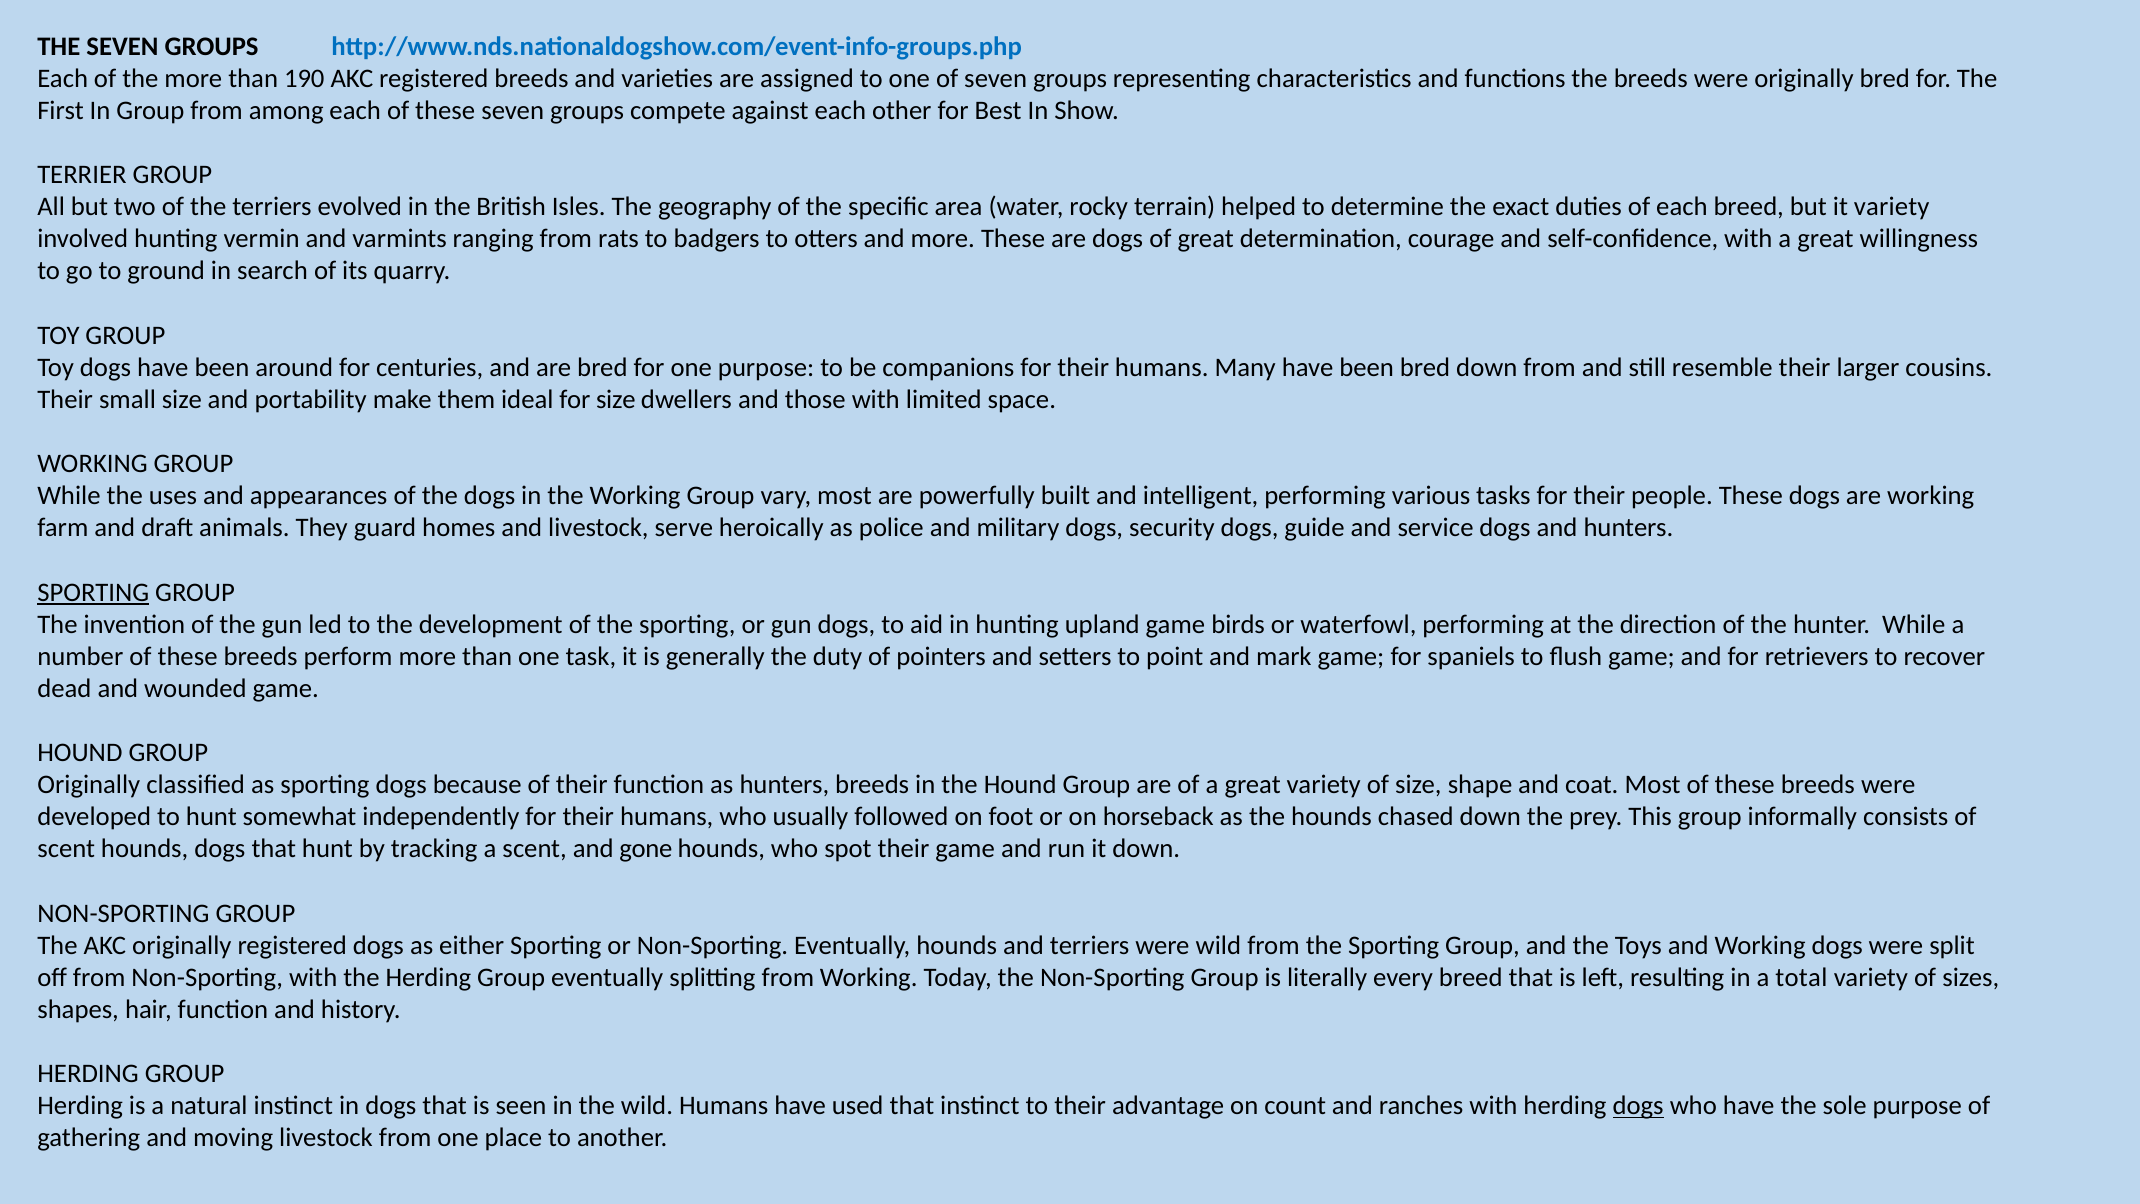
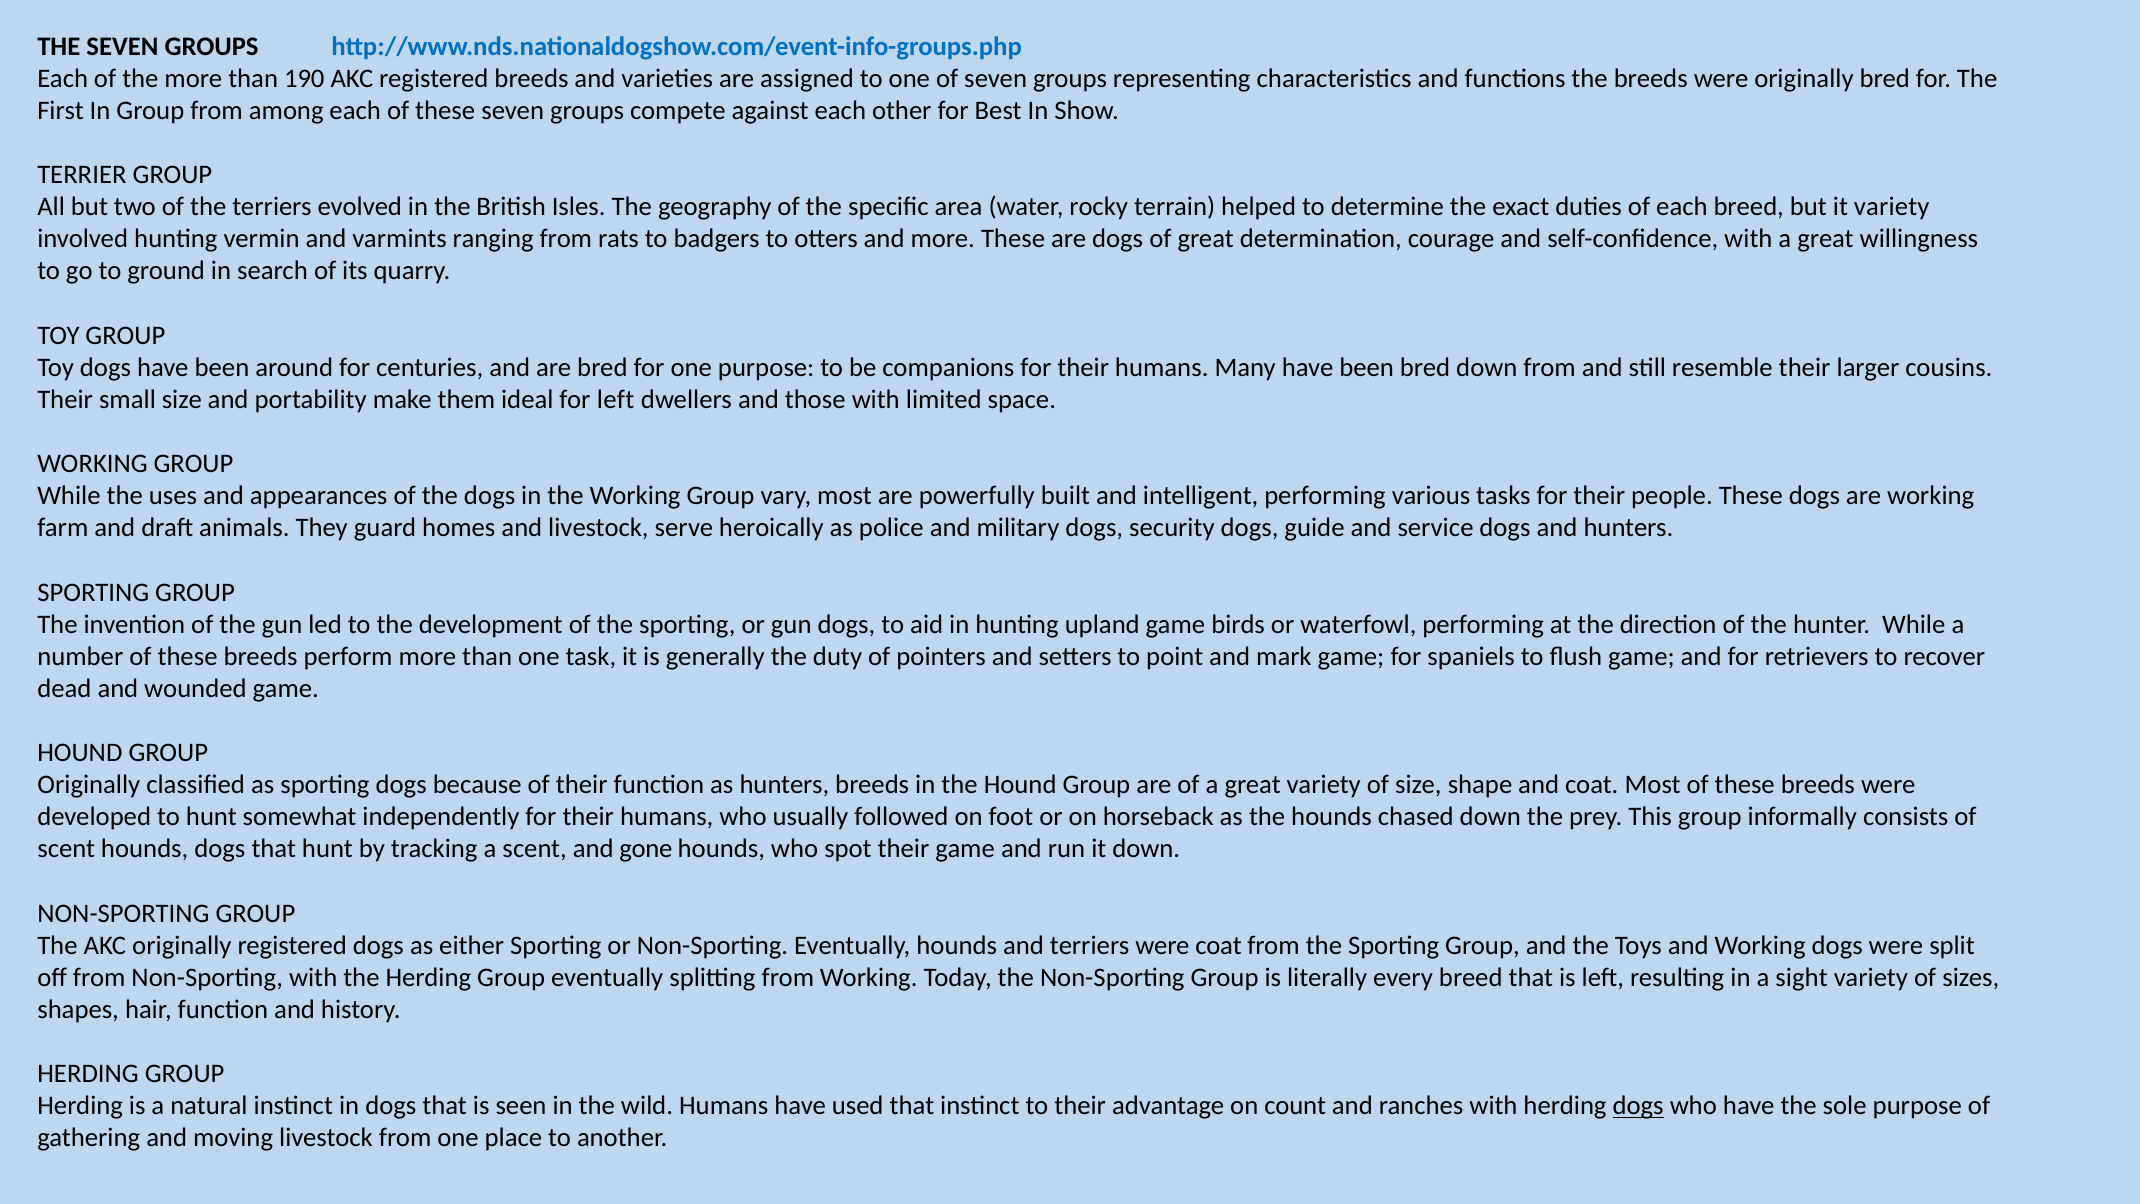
for size: size -> left (616, 400)
SPORTING underline: present -> none (93, 592)
were wild: wild -> coat (1219, 945)
total: total -> sight (1802, 977)
